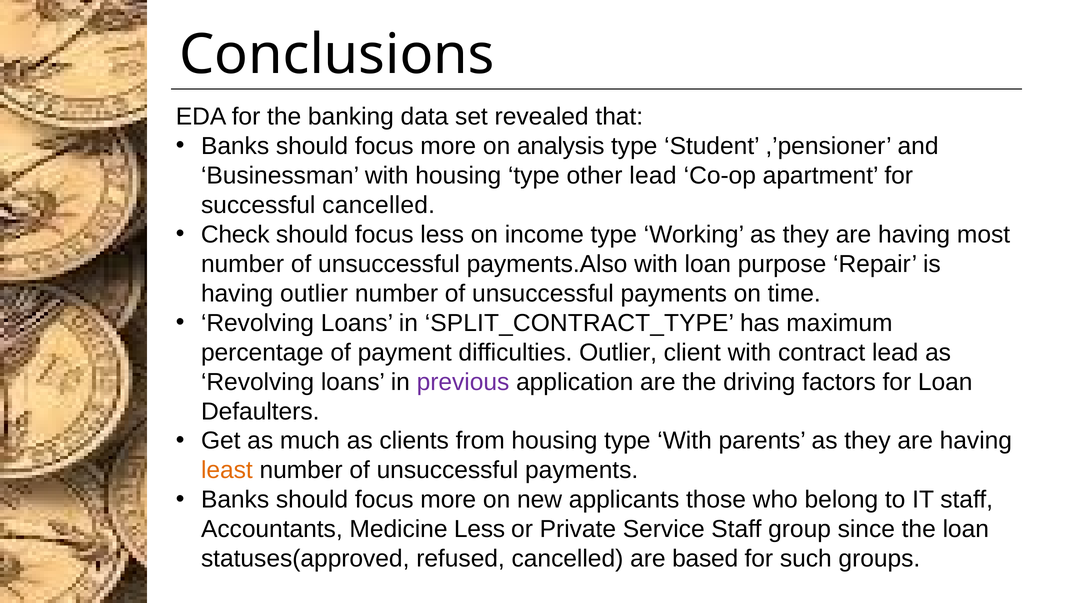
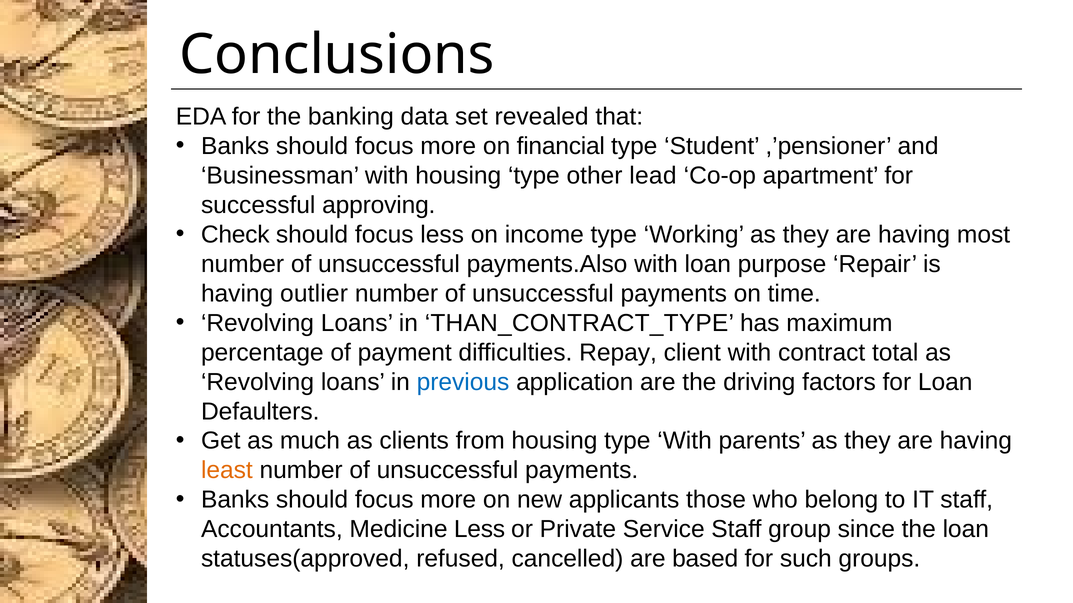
analysis: analysis -> financial (561, 146)
successful cancelled: cancelled -> approving (379, 205)
SPLIT_CONTRACT_TYPE: SPLIT_CONTRACT_TYPE -> THAN_CONTRACT_TYPE (579, 323)
difficulties Outlier: Outlier -> Repay (618, 353)
contract lead: lead -> total (895, 353)
previous colour: purple -> blue (463, 382)
